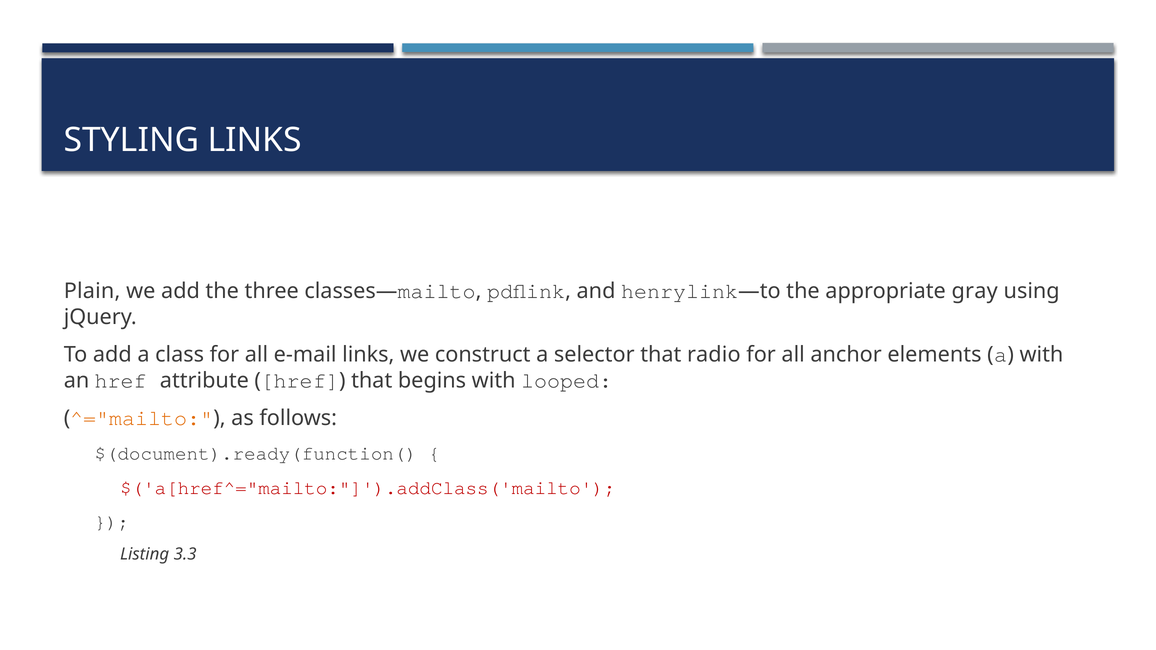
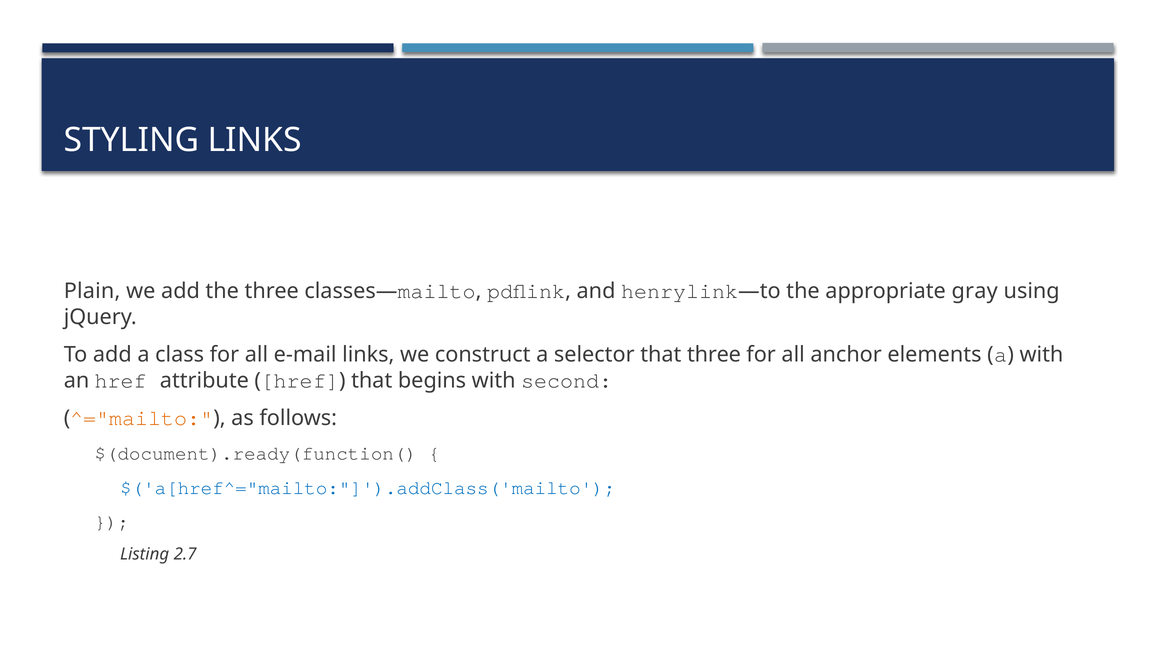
that radio: radio -> three (714, 355)
looped: looped -> second (567, 381)
$('a[href^="mailto:"]').addClass('mailto colour: red -> blue (368, 488)
3.3: 3.3 -> 2.7 (185, 554)
